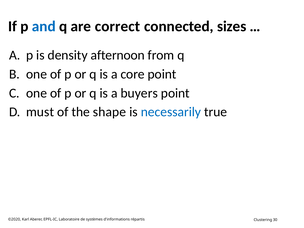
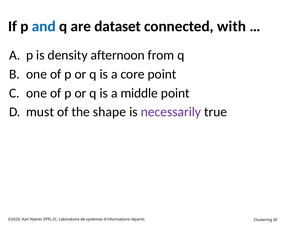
correct: correct -> dataset (118, 26)
sizes: sizes -> with (232, 26)
buyers: buyers -> middle (139, 93)
necessarily colour: blue -> purple (171, 112)
